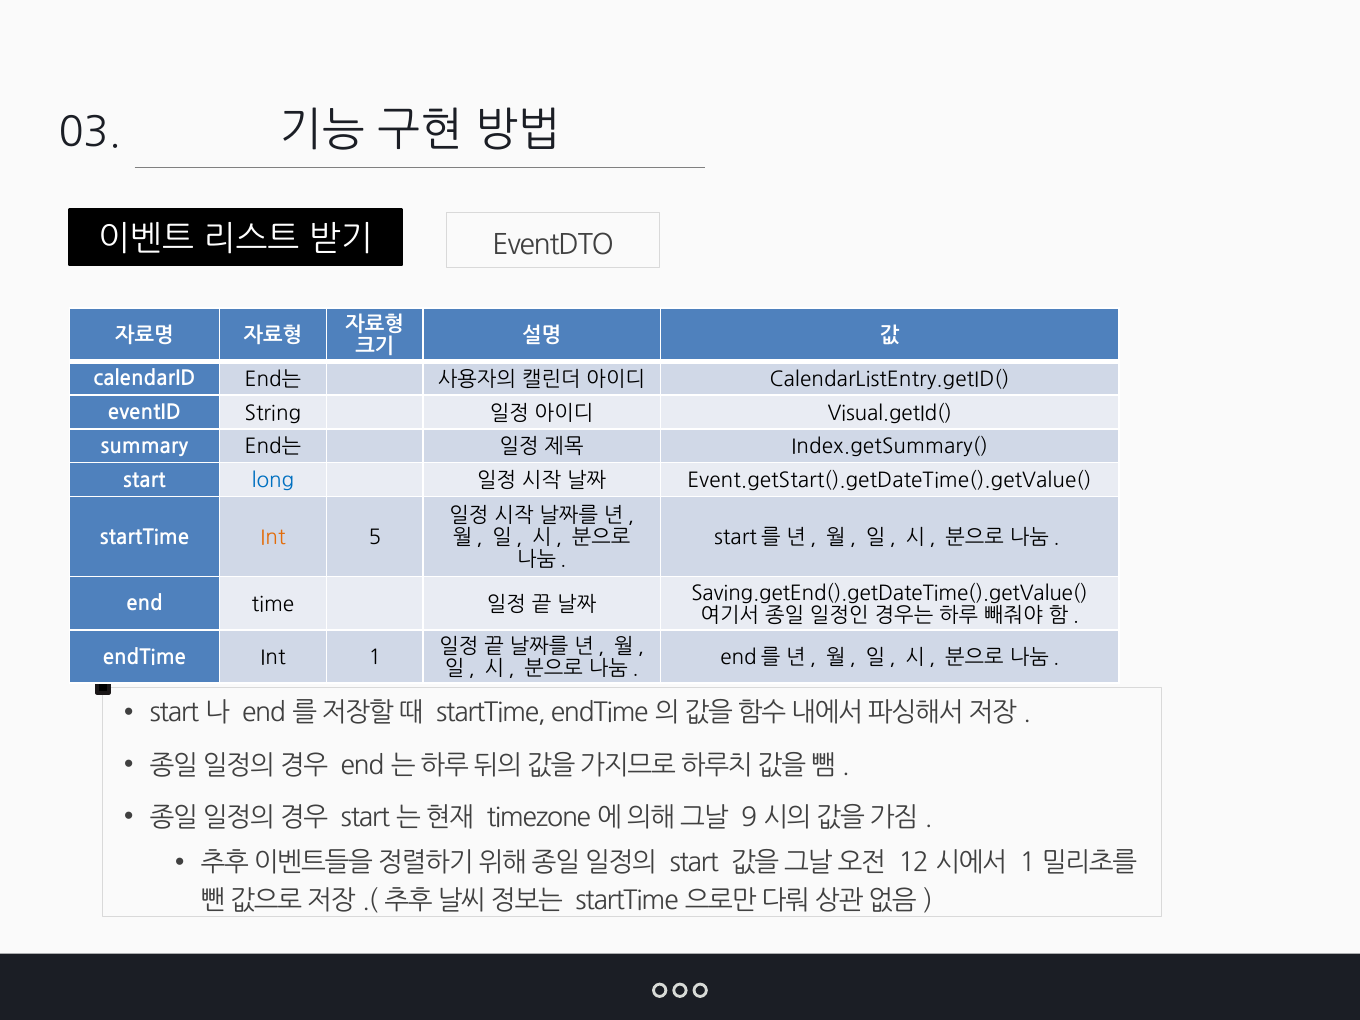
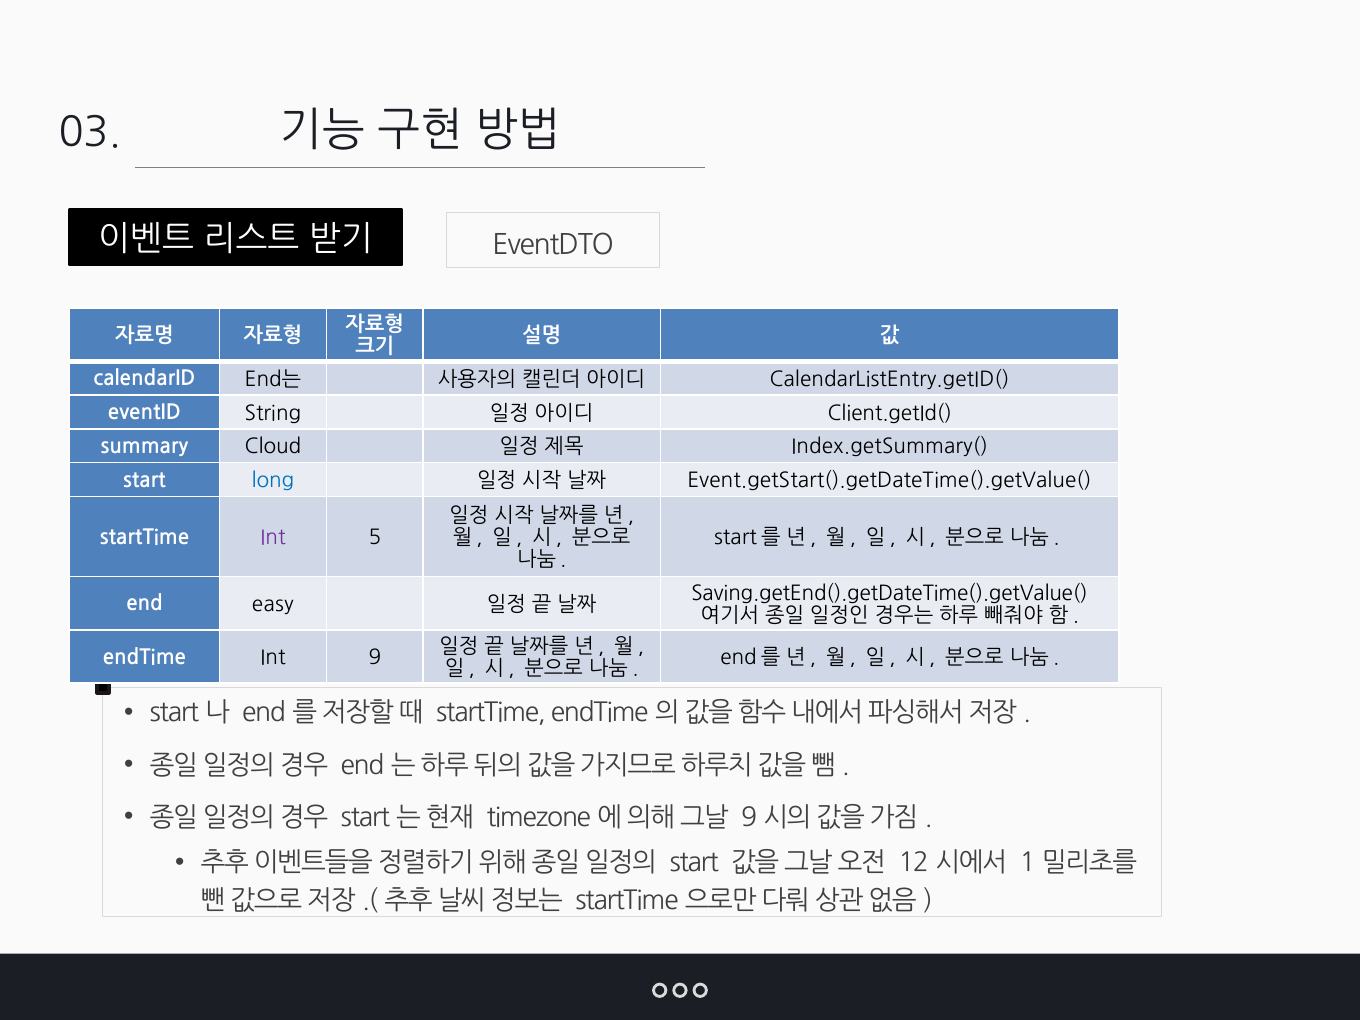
Visual.getId(: Visual.getId( -> Client.getId( (890, 413)
summary End는: End는 -> Cloud (273, 447)
Int colour: orange -> purple (273, 538)
time: time -> easy (273, 604)
1: 1 -> 9 (375, 658)
